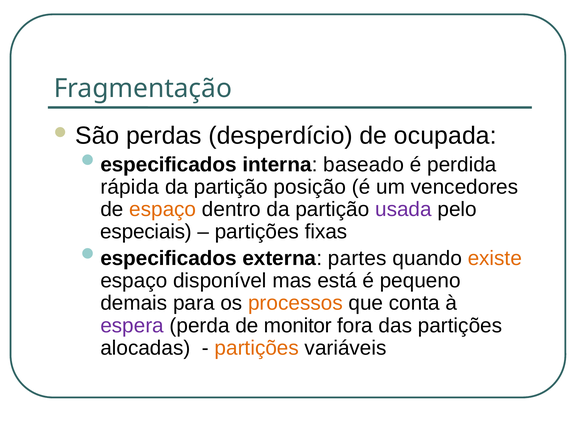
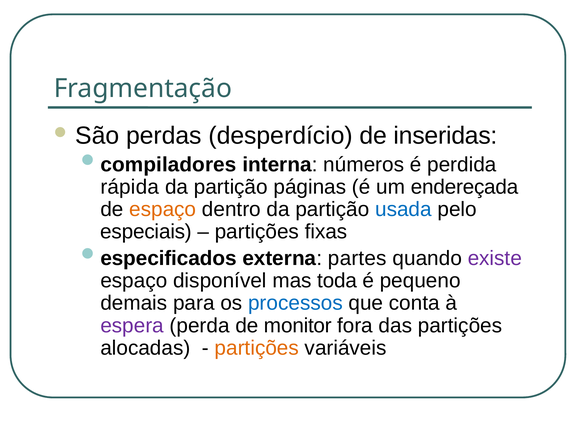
ocupada: ocupada -> inseridas (446, 136)
especificados: especificados -> compiladores (168, 165)
baseado: baseado -> números (364, 165)
posição: posição -> páginas (310, 187)
vencedores: vencedores -> endereçada (465, 187)
usada colour: purple -> blue (403, 209)
existe colour: orange -> purple (495, 258)
está: está -> toda (337, 281)
processos colour: orange -> blue (295, 303)
